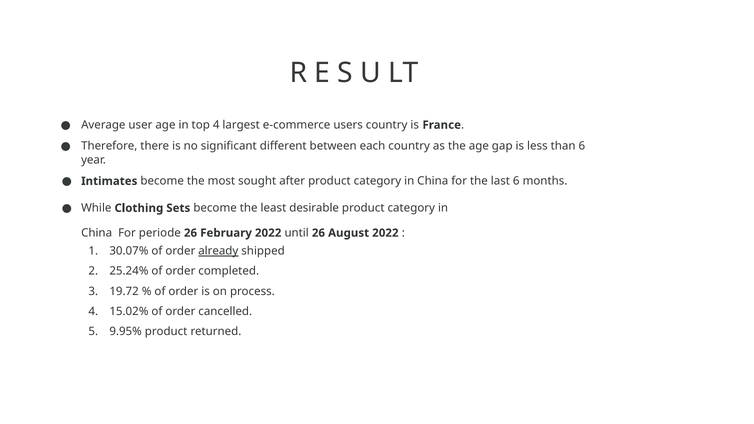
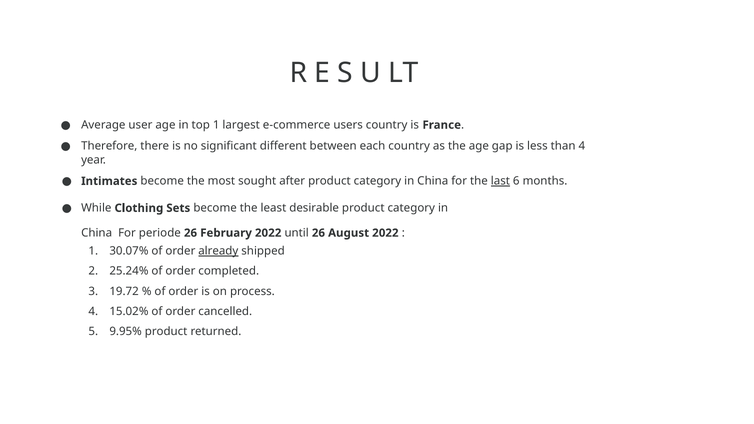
top 4: 4 -> 1 (216, 125)
than 6: 6 -> 4 (582, 146)
last underline: none -> present (500, 181)
